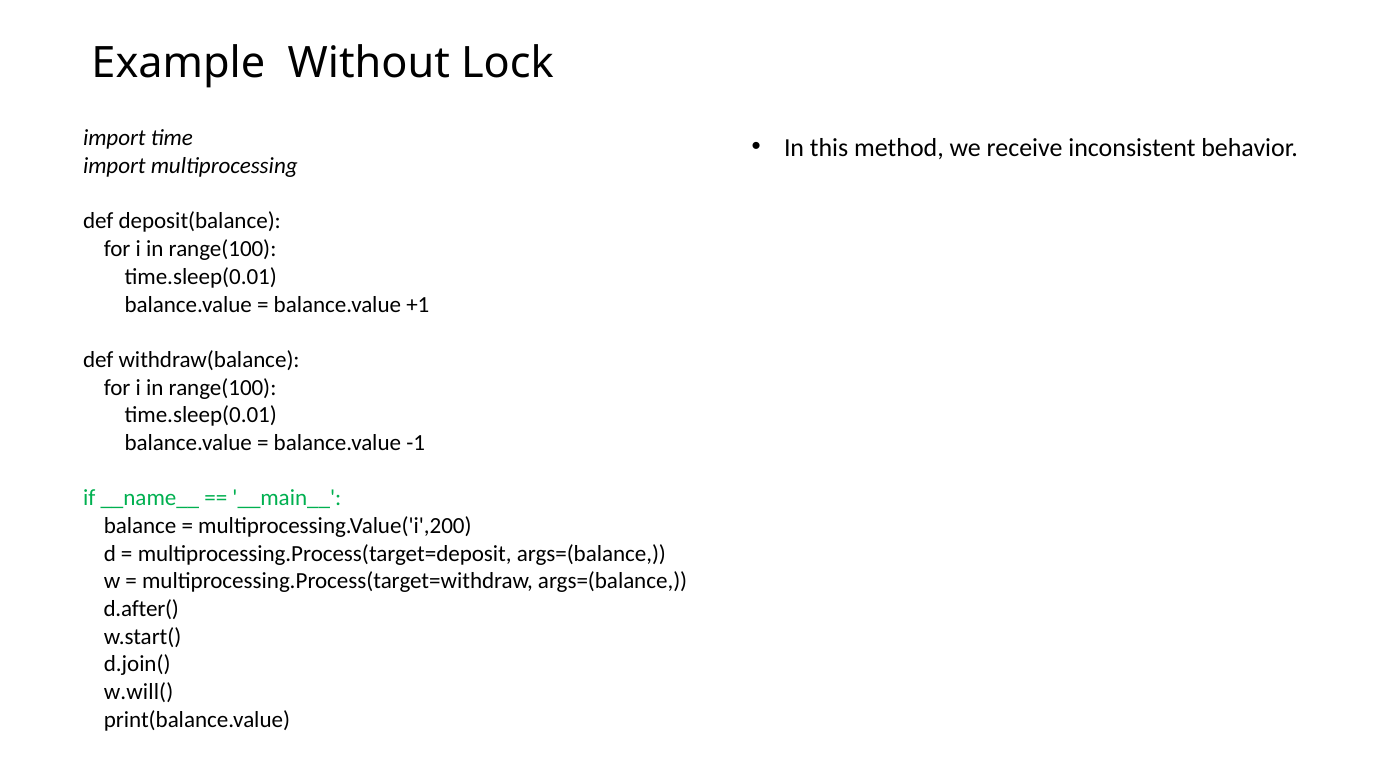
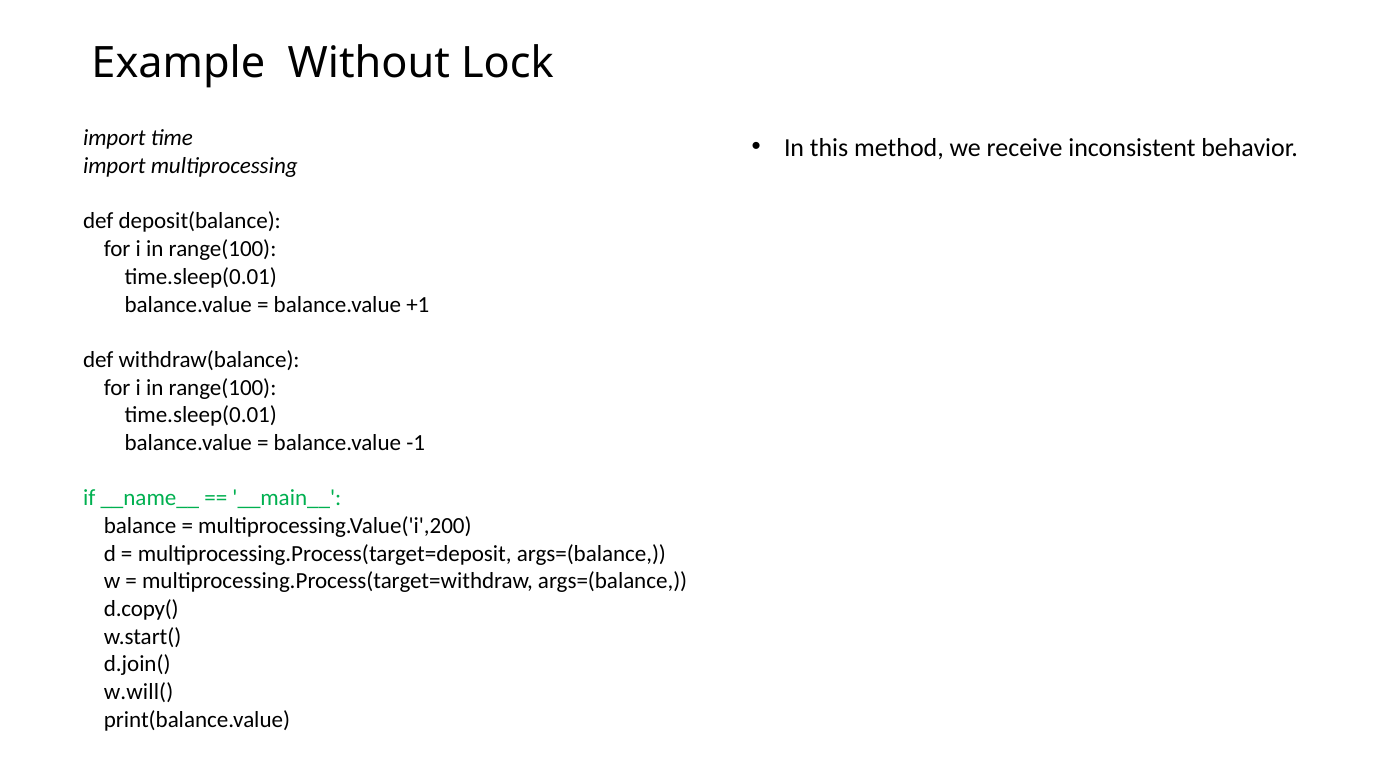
d.after(: d.after( -> d.copy( (141, 609)
